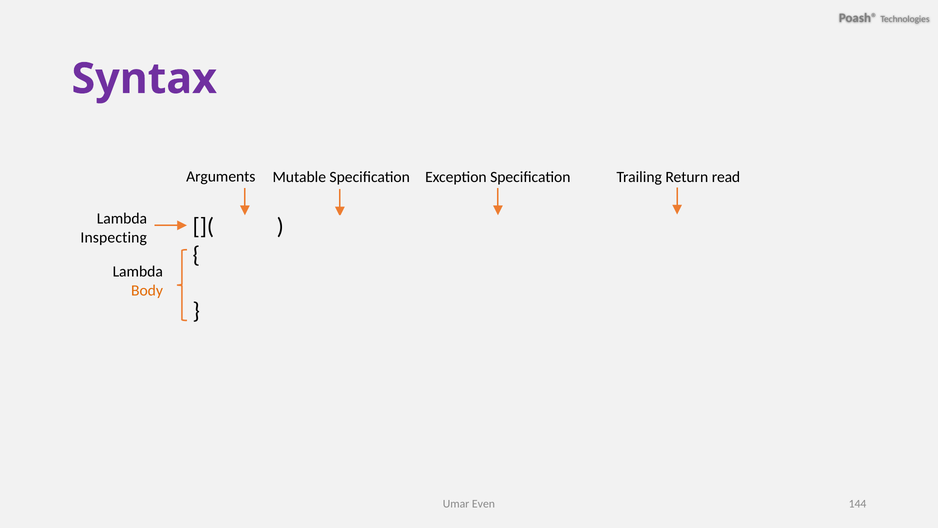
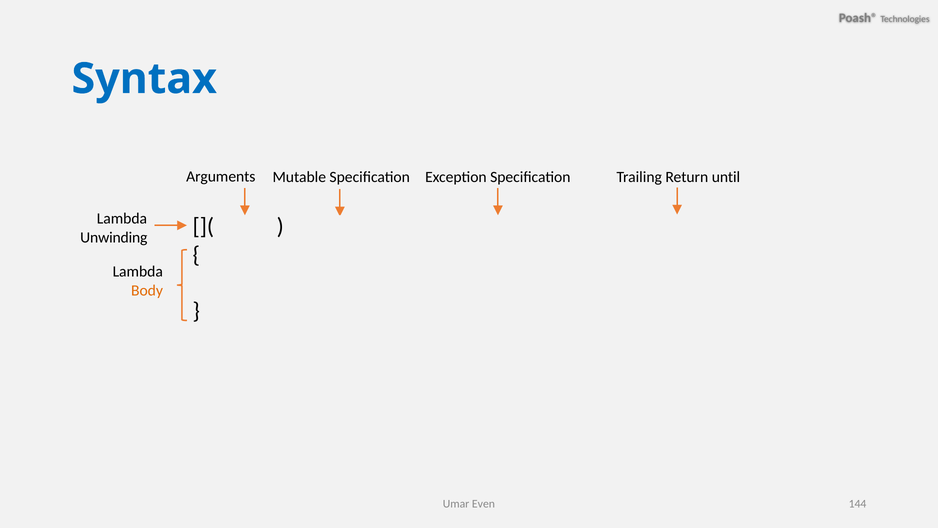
Syntax colour: purple -> blue (144, 79)
read: read -> until (726, 177)
Inspecting: Inspecting -> Unwinding (114, 237)
